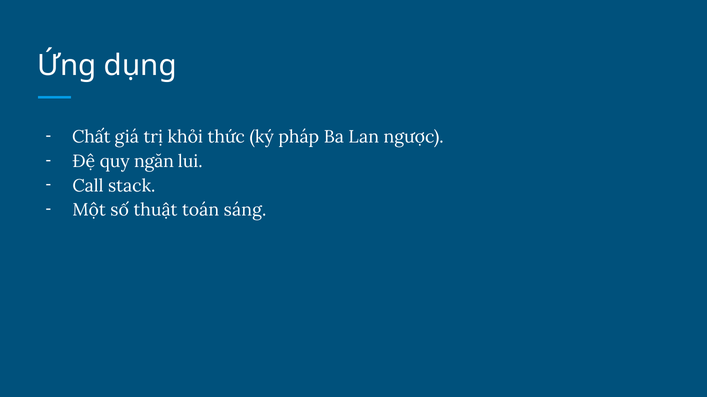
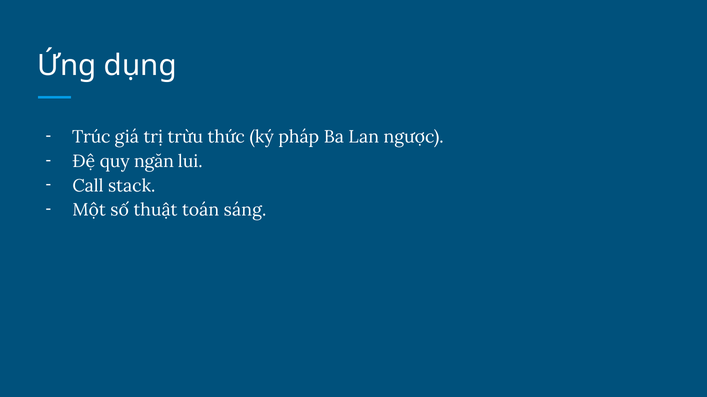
Chất: Chất -> Trúc (91, 137)
khỏi: khỏi -> trừu (185, 137)
